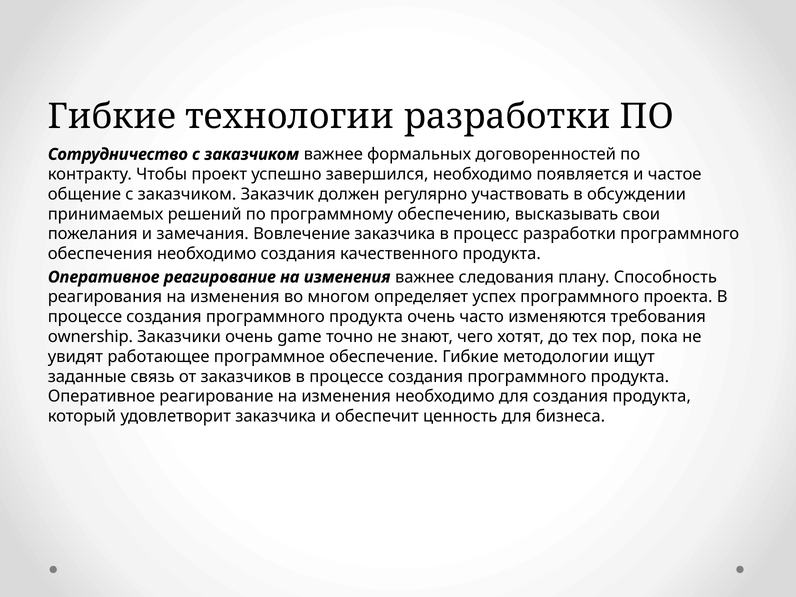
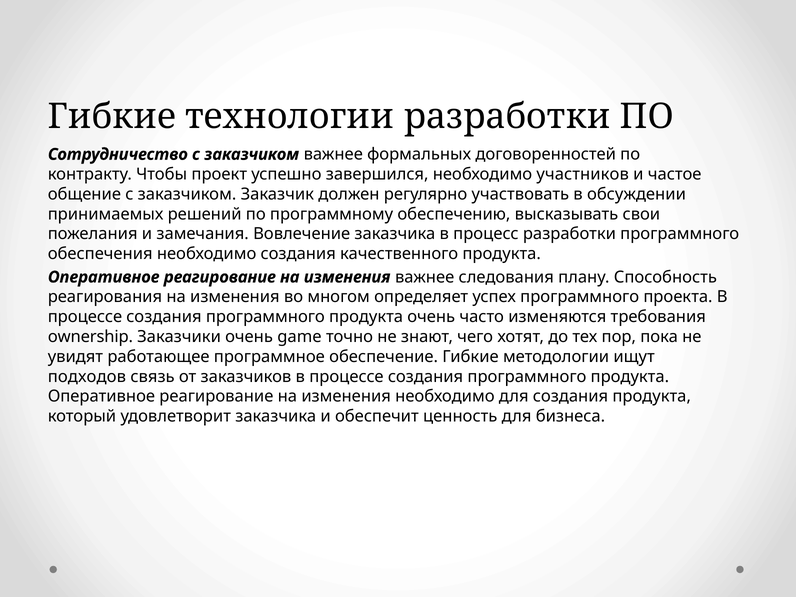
появляется: появляется -> участников (583, 174)
заданные: заданные -> подходов (87, 377)
